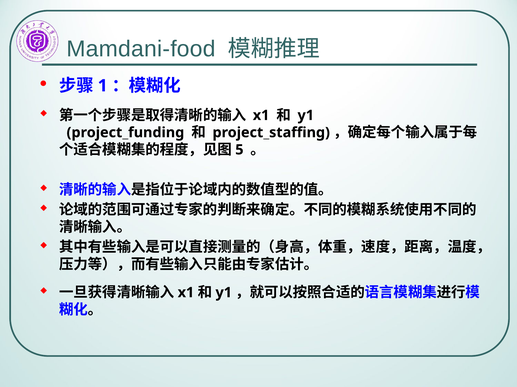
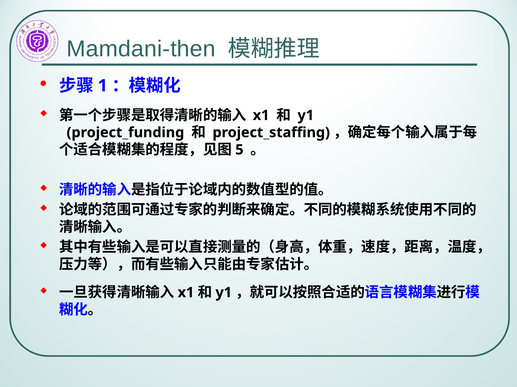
Mamdani-food: Mamdani-food -> Mamdani-then (141, 49)
